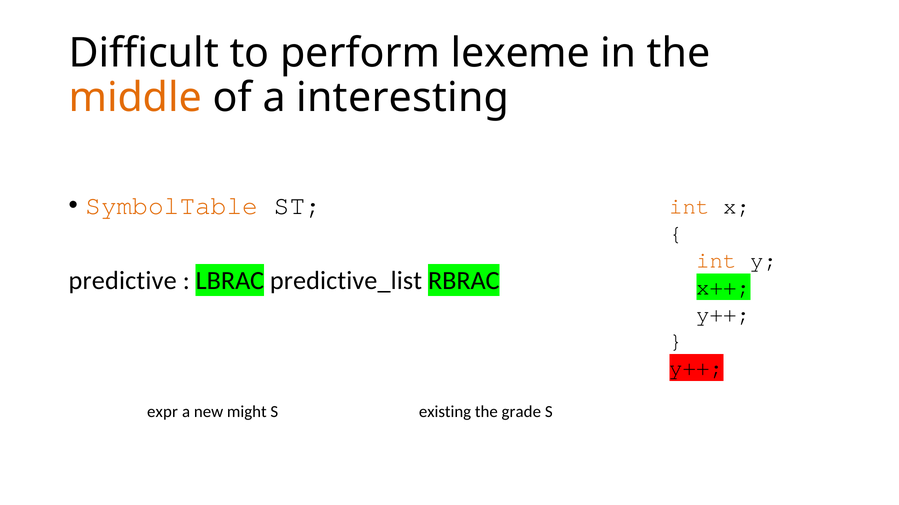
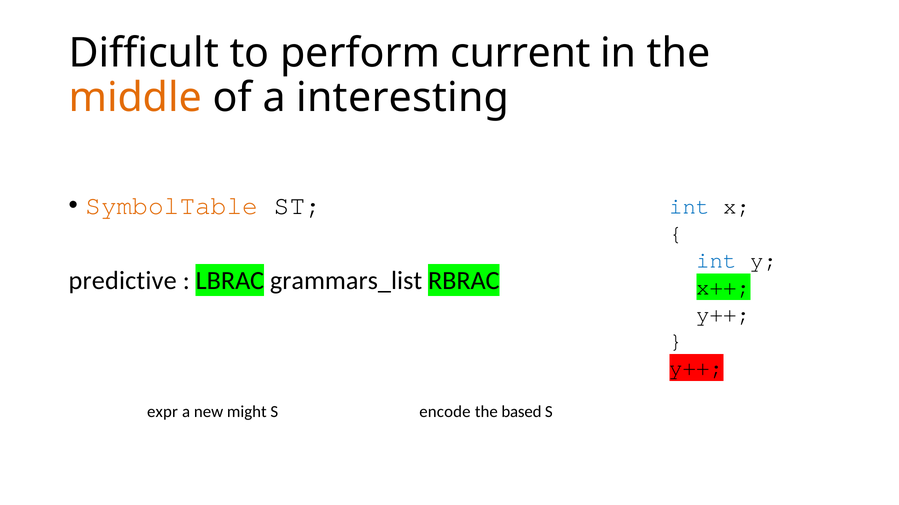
lexeme: lexeme -> current (520, 53)
int colour: orange -> blue (690, 207)
int colour: orange -> blue (717, 261)
predictive_list: predictive_list -> grammars_list (346, 281)
existing: existing -> encode (445, 412)
grade: grade -> based (521, 412)
